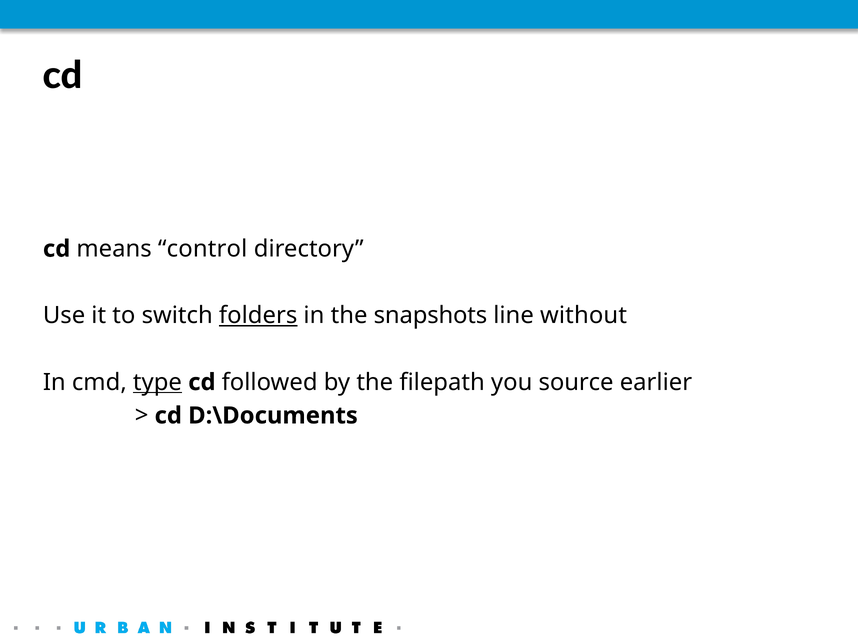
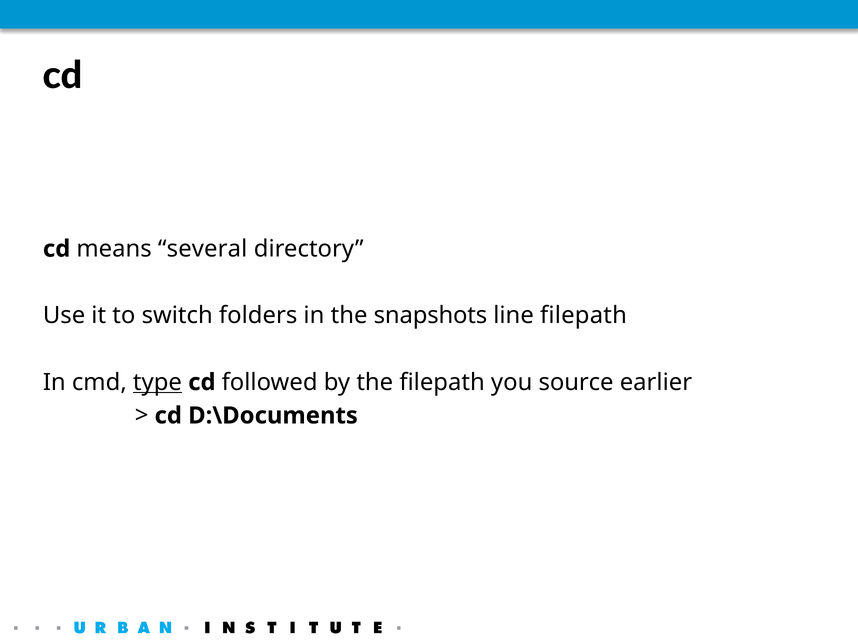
control: control -> several (203, 249)
folders underline: present -> none (258, 316)
line without: without -> filepath (583, 316)
